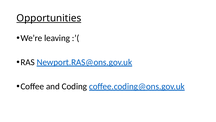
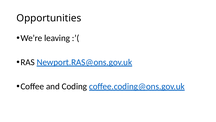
Opportunities underline: present -> none (49, 18)
